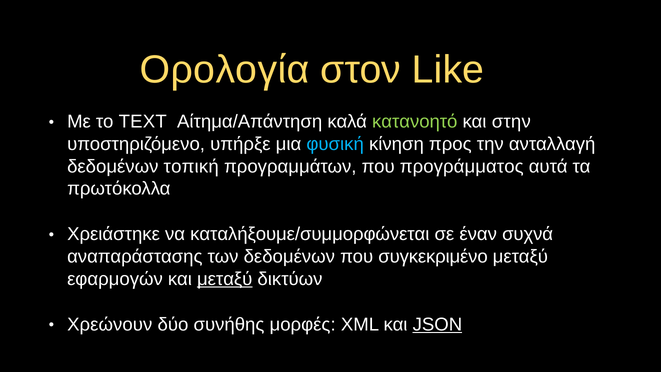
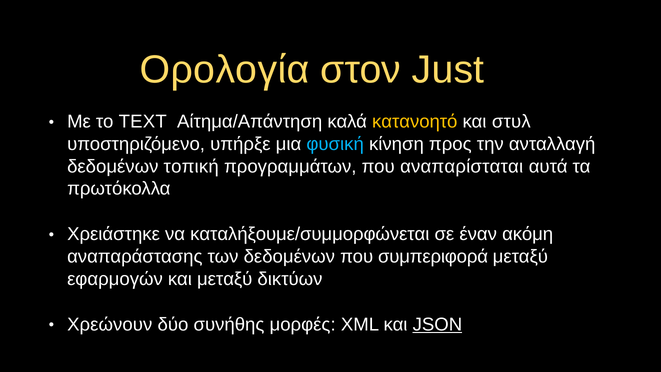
Like: Like -> Just (448, 70)
κατανοητό colour: light green -> yellow (415, 122)
στην: στην -> στυλ (511, 122)
προγράμματος: προγράμματος -> αναπαρίσταται (462, 166)
συχνά: συχνά -> ακόμη (528, 234)
συγκεκριμένο: συγκεκριμένο -> συμπεριφορά (433, 257)
μεταξύ underline: present -> none (225, 279)
